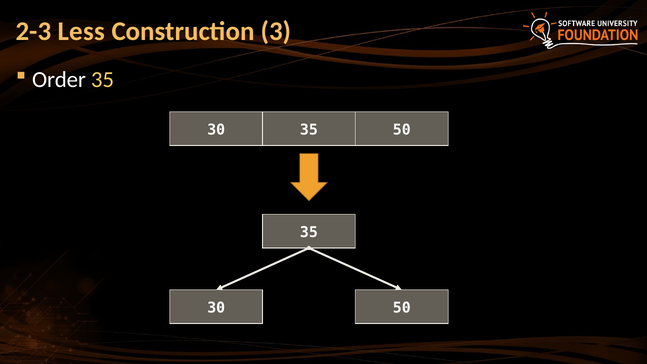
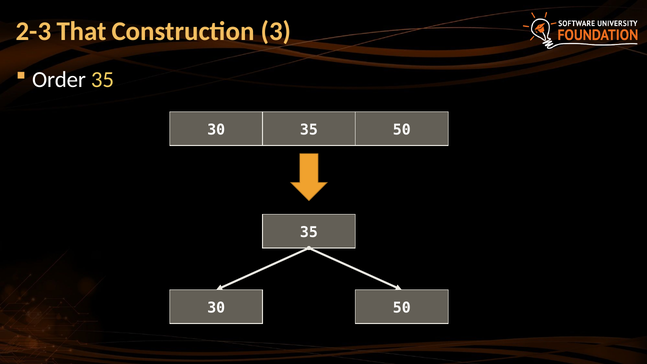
Less: Less -> That (82, 31)
